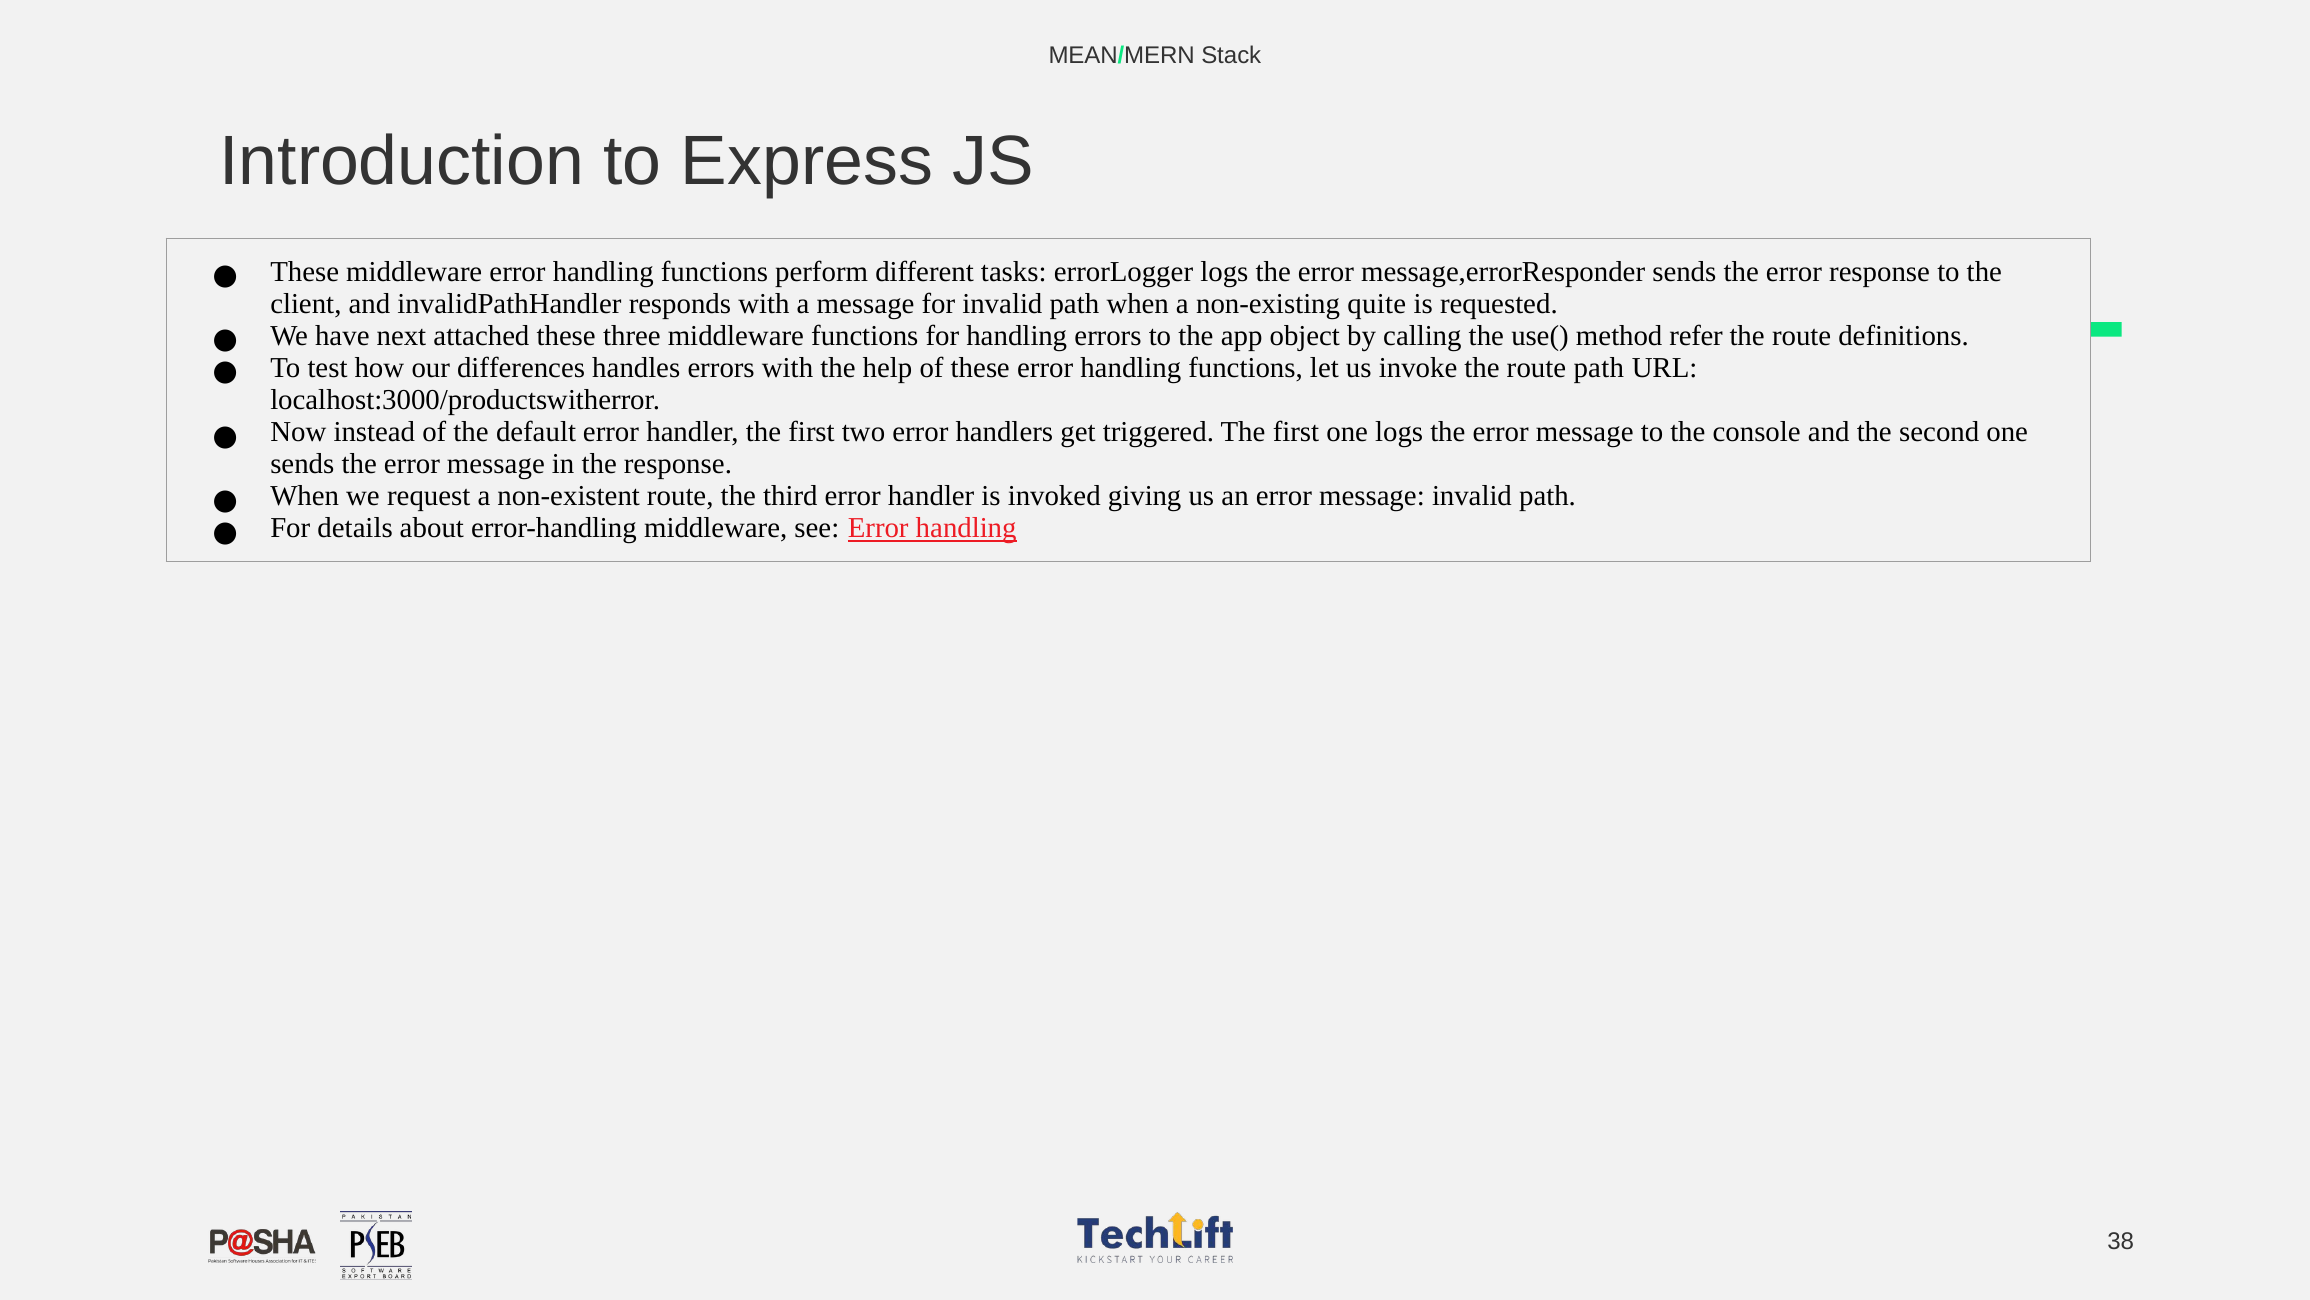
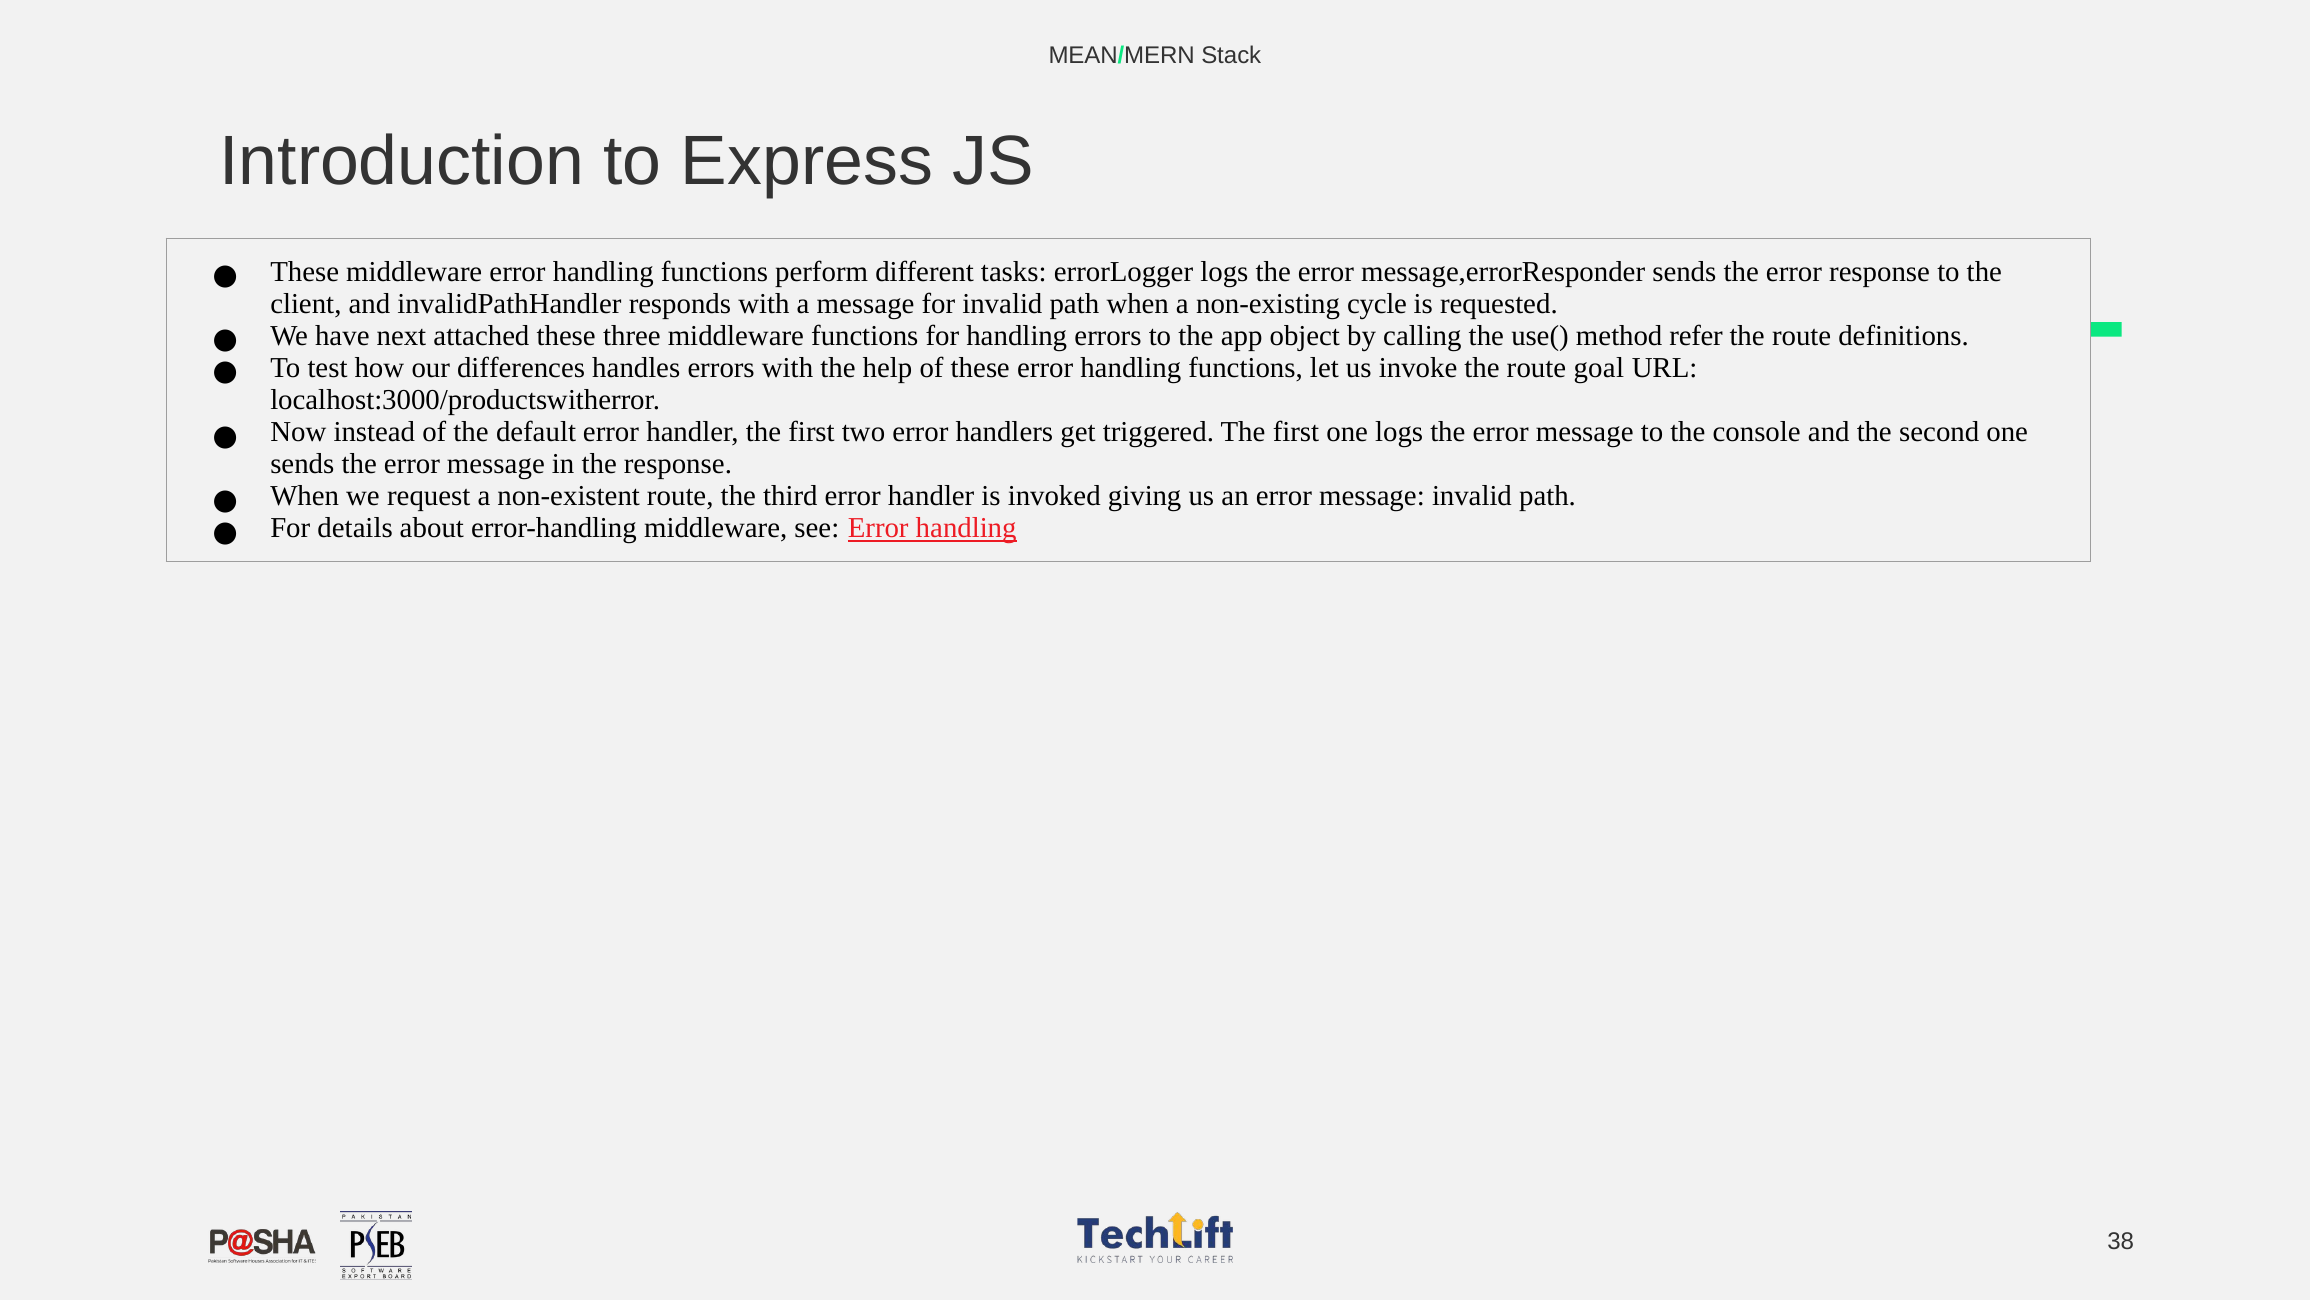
quite: quite -> cycle (1377, 304)
route path: path -> goal (1599, 368)
